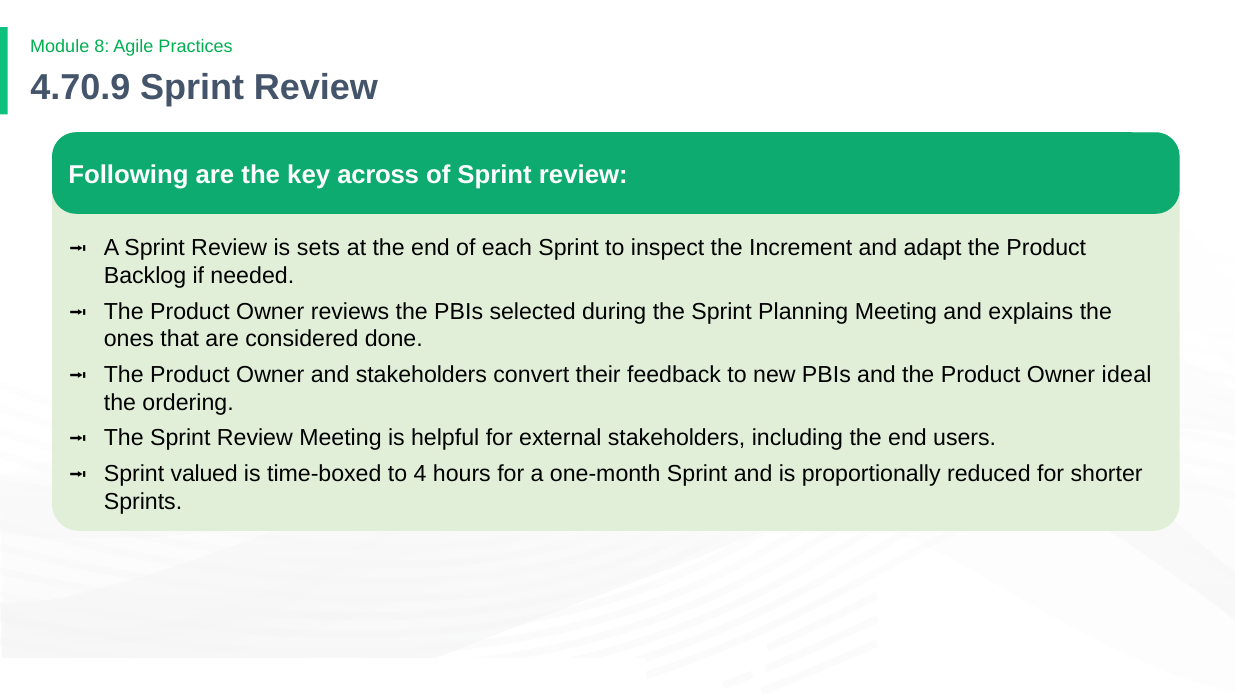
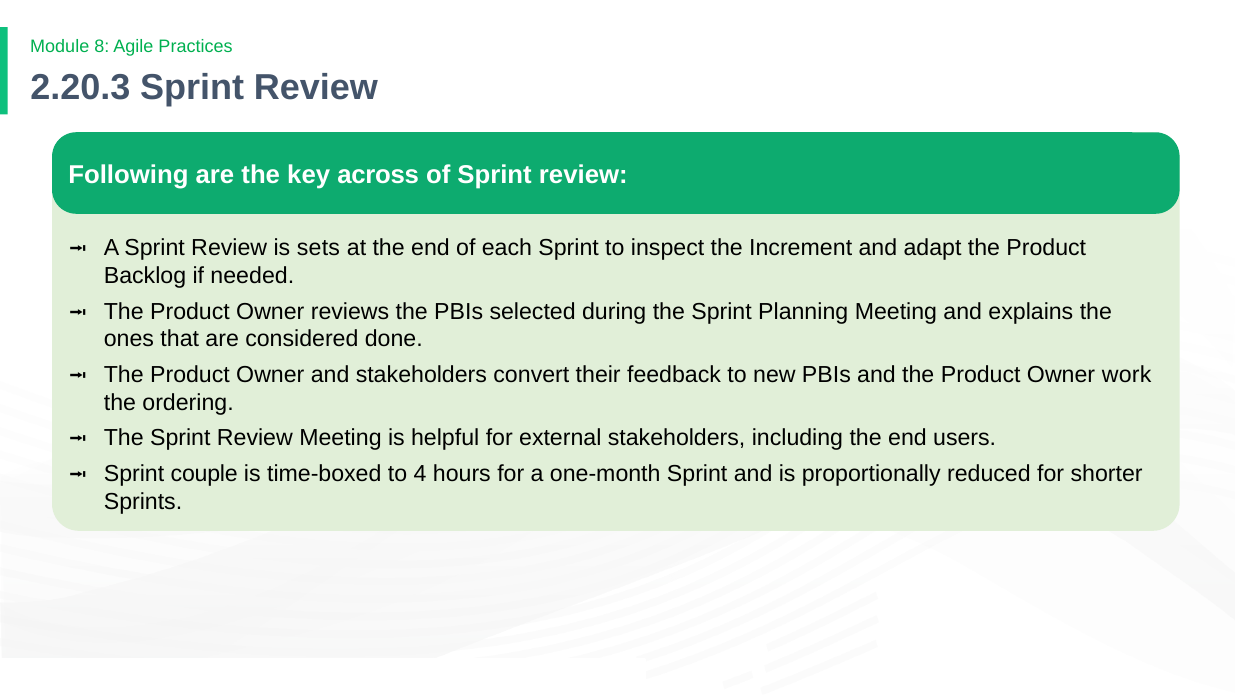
4.70.9: 4.70.9 -> 2.20.3 (80, 88)
ideal: ideal -> work (1127, 375)
valued: valued -> couple (204, 473)
